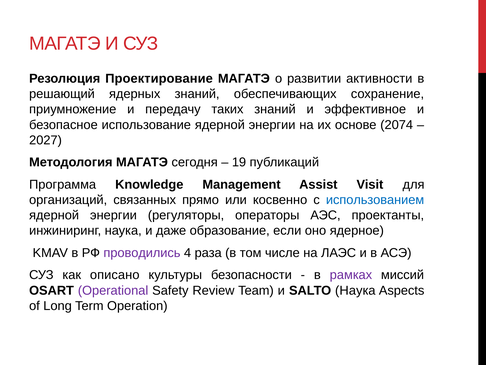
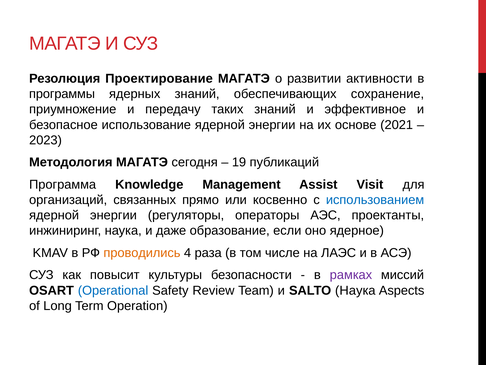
решающий: решающий -> программы (62, 94)
2074: 2074 -> 2021 (397, 125)
2027: 2027 -> 2023 (46, 140)
проводились colour: purple -> orange (142, 253)
описано: описано -> повысит (115, 275)
Operational colour: purple -> blue (113, 290)
